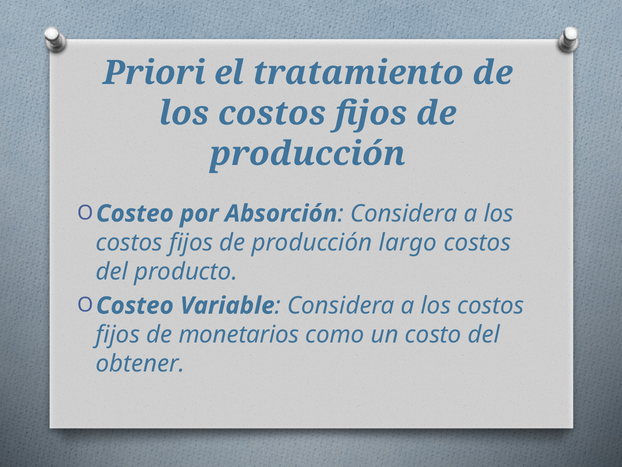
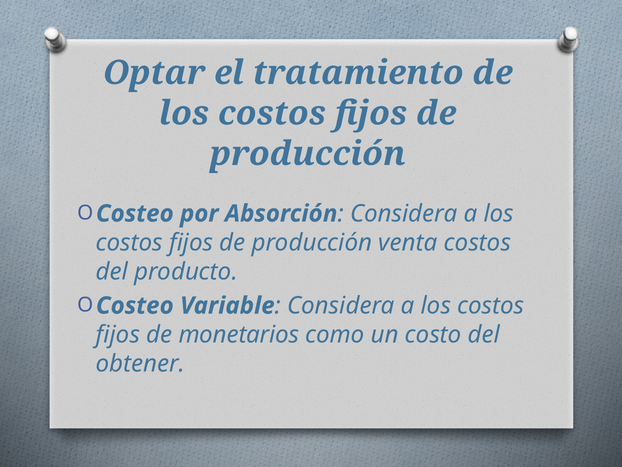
Priori: Priori -> Optar (154, 73)
largo: largo -> venta (408, 242)
